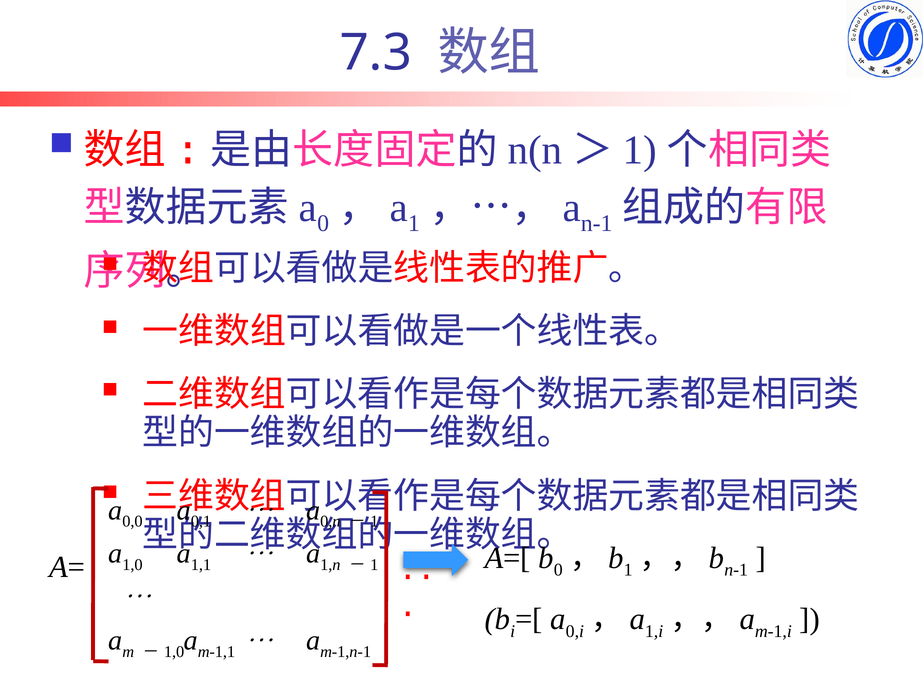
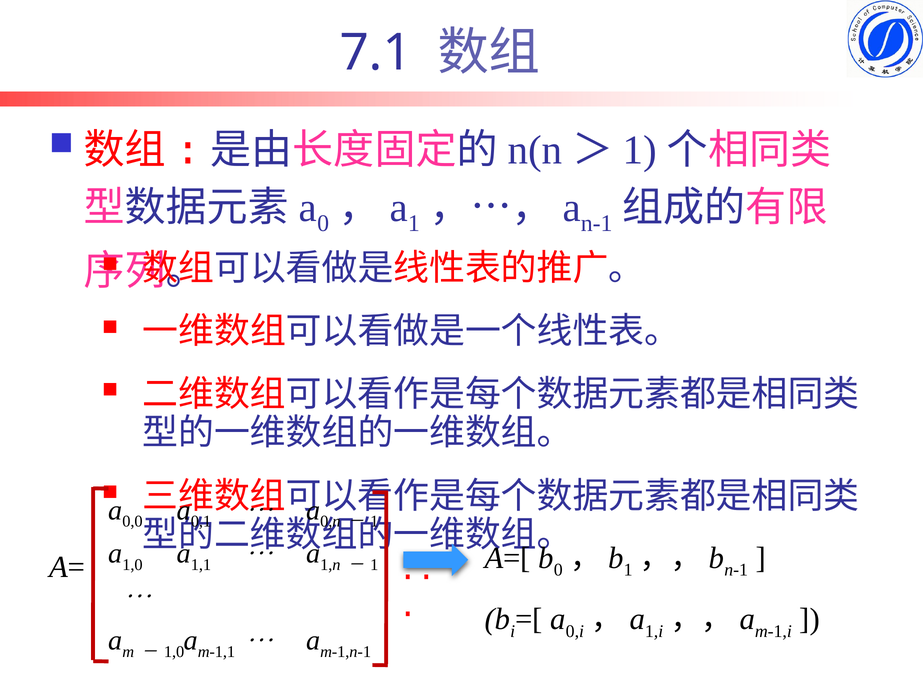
7.3: 7.3 -> 7.1 (376, 53)
